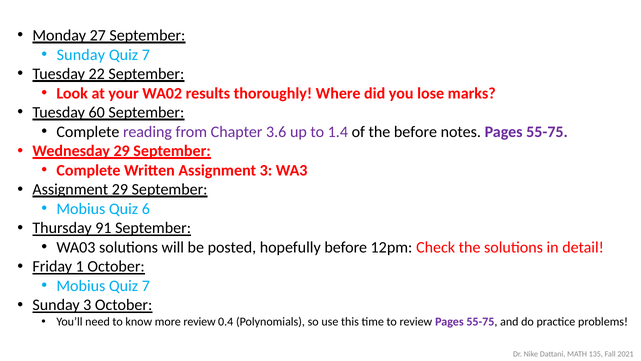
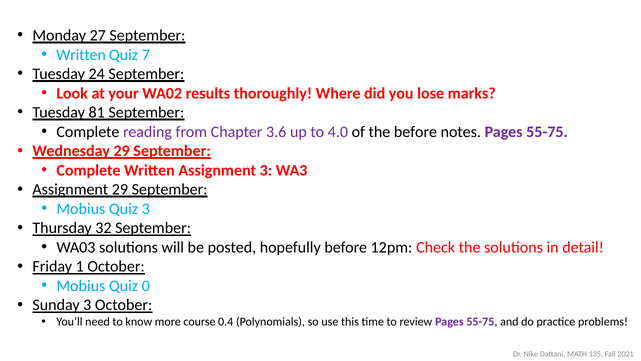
Sunday: Sunday -> Written (81, 55)
22: 22 -> 24 (97, 74)
60: 60 -> 81 (97, 112)
1.4: 1.4 -> 4.0 (338, 132)
Quiz 6: 6 -> 3 (146, 209)
91: 91 -> 32 (103, 228)
Mobius Quiz 7: 7 -> 0 (146, 286)
more review: review -> course (200, 321)
